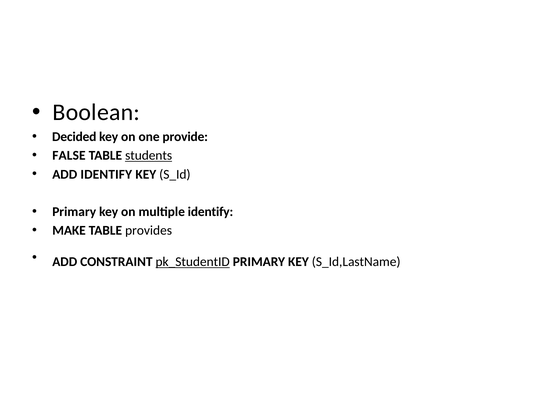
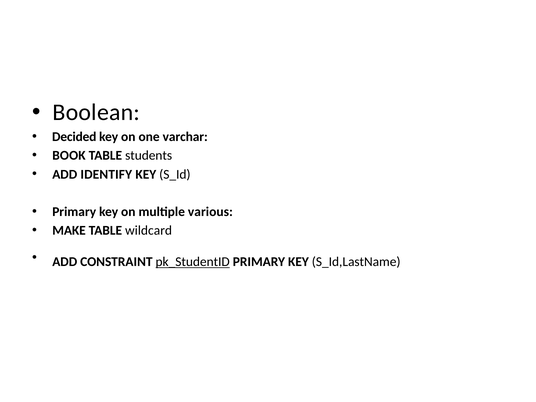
provide: provide -> varchar (185, 137)
FALSE: FALSE -> BOOK (69, 156)
students underline: present -> none (149, 156)
multiple identify: identify -> various (210, 212)
provides: provides -> wildcard (149, 231)
